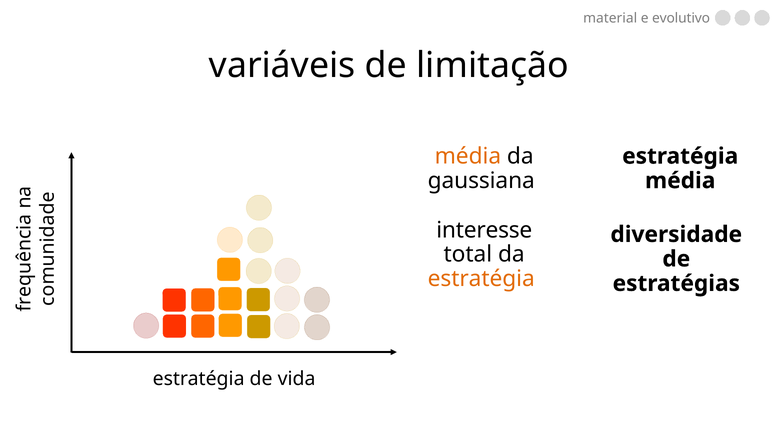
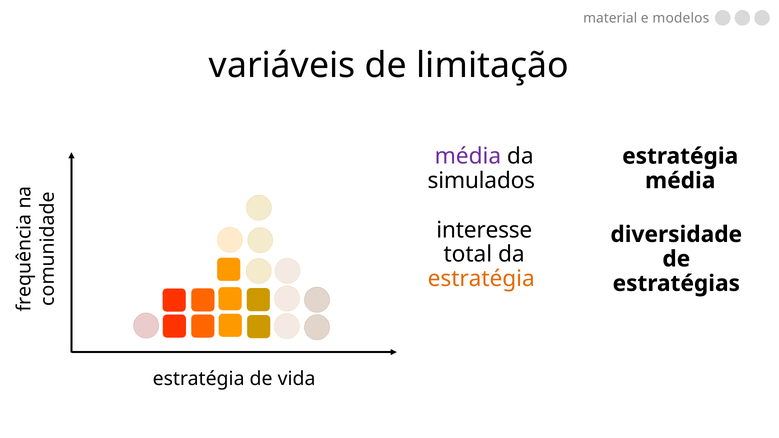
evolutivo: evolutivo -> modelos (681, 18)
média colour: orange -> purple (468, 156)
gaussiana: gaussiana -> simulados (481, 181)
